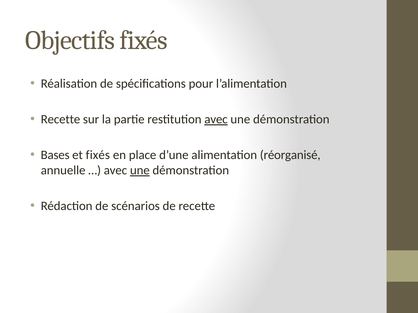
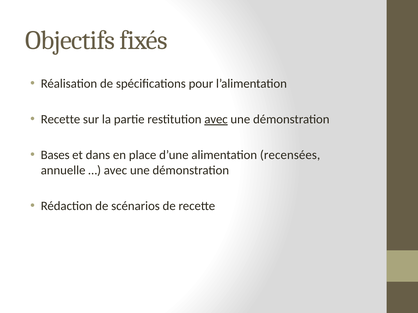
et fixés: fixés -> dans (98, 155)
réorganisé: réorganisé -> recensées (290, 155)
une underline: present -> none (140, 171)
